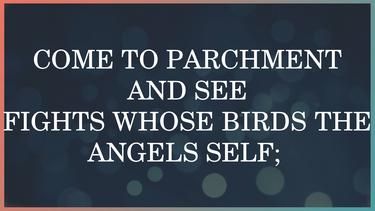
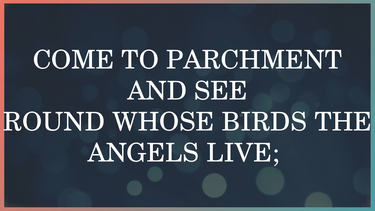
FIGHTS: FIGHTS -> ROUND (54, 122)
SELF: SELF -> LIVE (243, 153)
